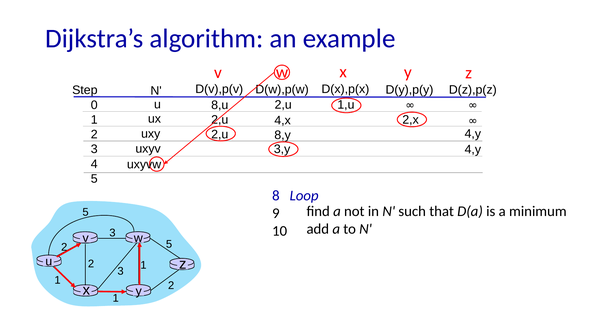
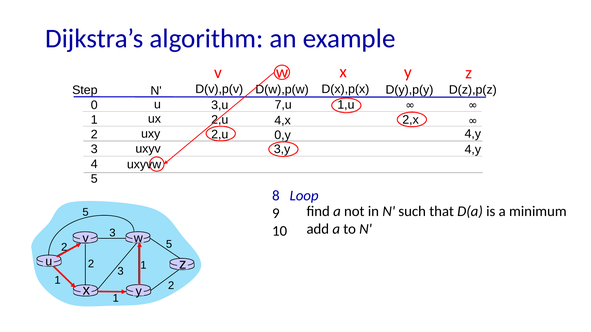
2,u: 2,u -> 7,u (283, 105)
8,u: 8,u -> 3,u (220, 105)
8,y: 8,y -> 0,y (283, 135)
